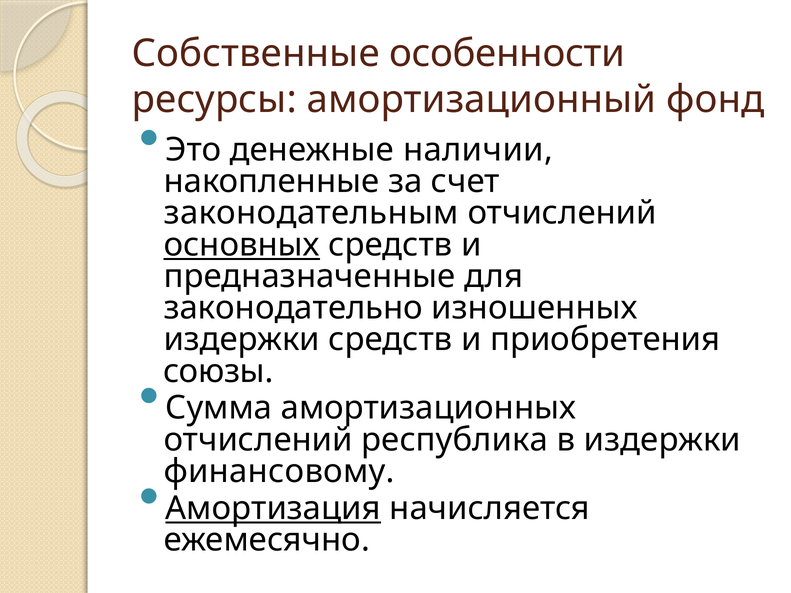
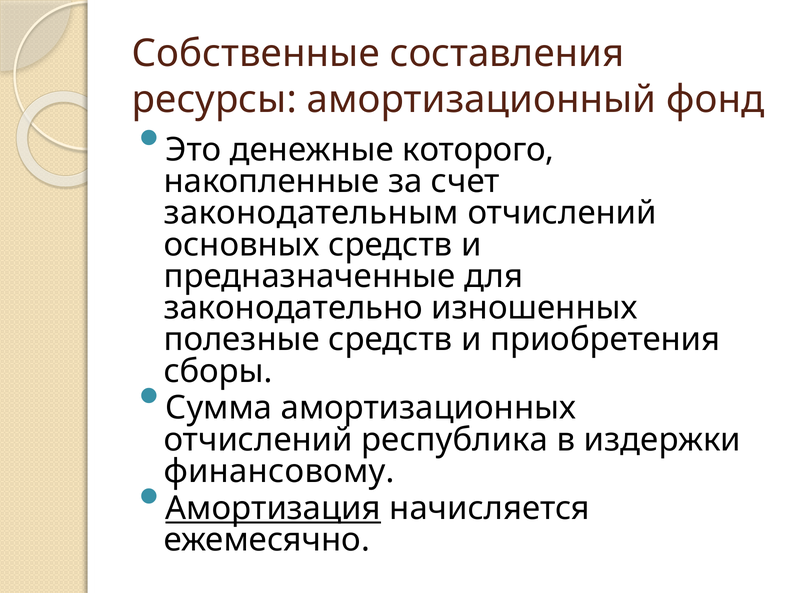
особенности: особенности -> составления (507, 53)
наличии: наличии -> которого (478, 150)
основных underline: present -> none (242, 245)
издержки: издержки -> полезные (242, 340)
союзы: союзы -> сборы (218, 371)
